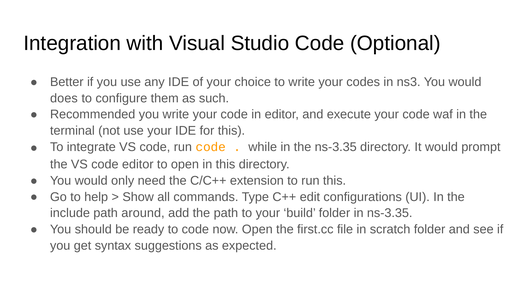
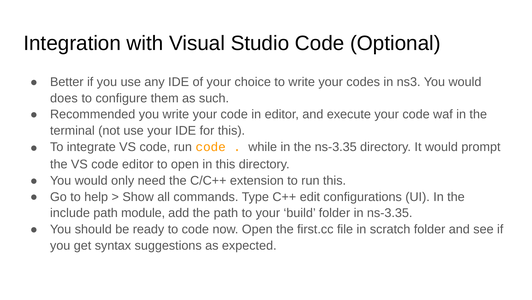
around: around -> module (143, 213)
